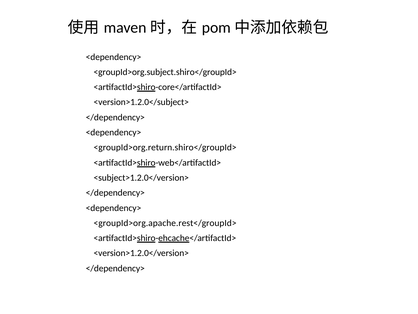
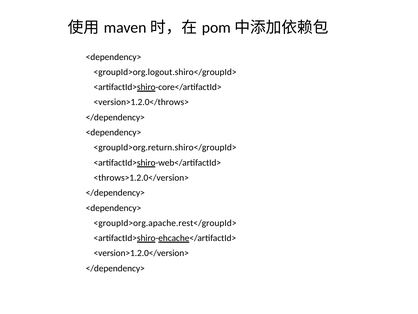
<groupId>org.subject.shiro</groupId>: <groupId>org.subject.shiro</groupId> -> <groupId>org.logout.shiro</groupId> (165, 72)
<version>1.2.0</subject>: <version>1.2.0</subject> -> <version>1.2.0</throws> (141, 102)
<subject>1.2.0</version>: <subject>1.2.0</version> -> <throws>1.2.0</version> (141, 177)
